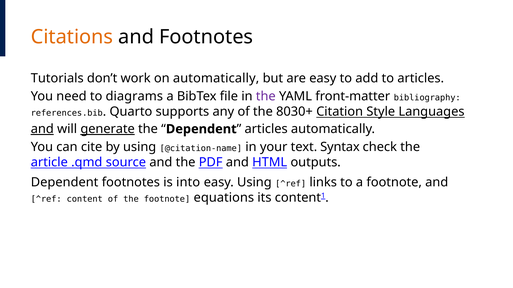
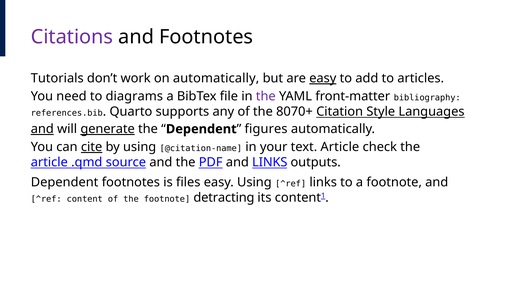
Citations colour: orange -> purple (72, 37)
easy underline: none -> present (323, 78)
8030+: 8030+ -> 8070+ (294, 112)
articles: articles -> figures (266, 129)
cite underline: none -> present (92, 147)
text Syntax: Syntax -> Article (340, 147)
and HTML: HTML -> LINKS (270, 163)
into: into -> files (188, 183)
equations: equations -> detracting (224, 198)
